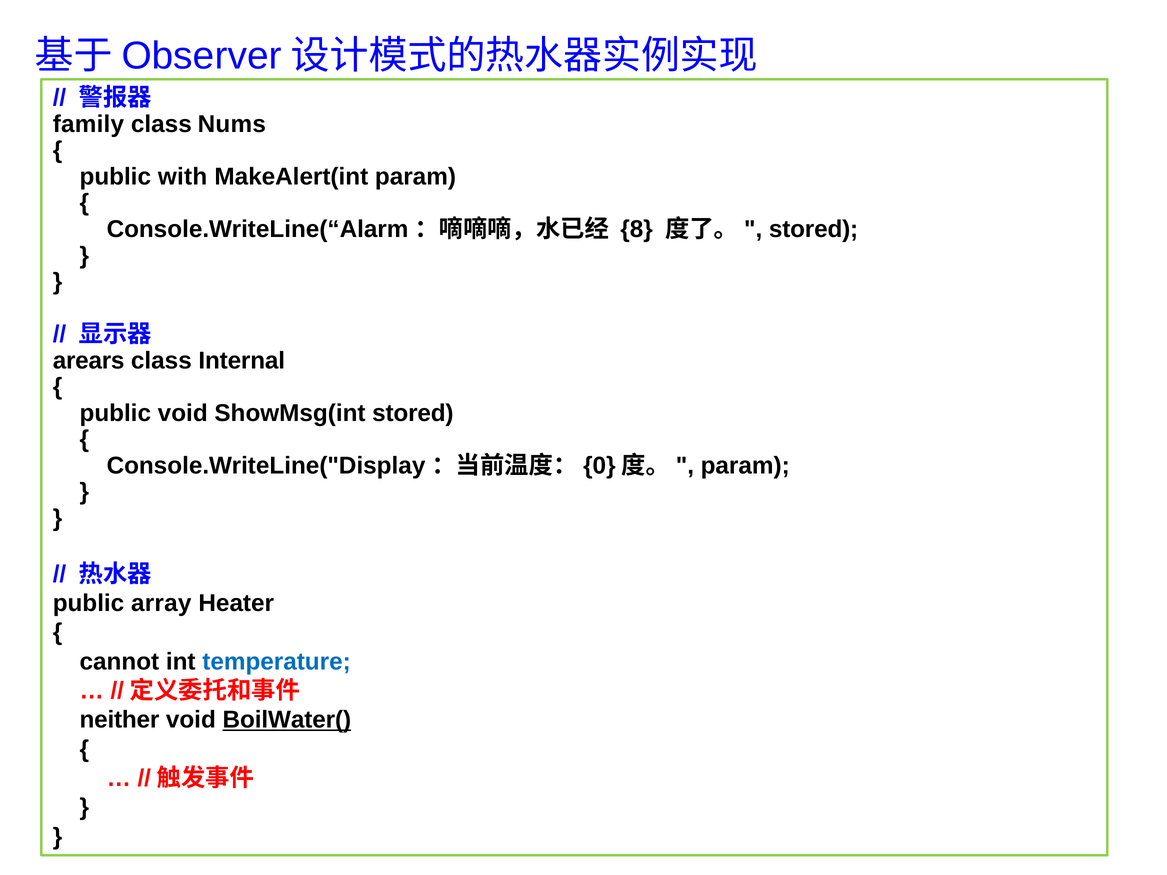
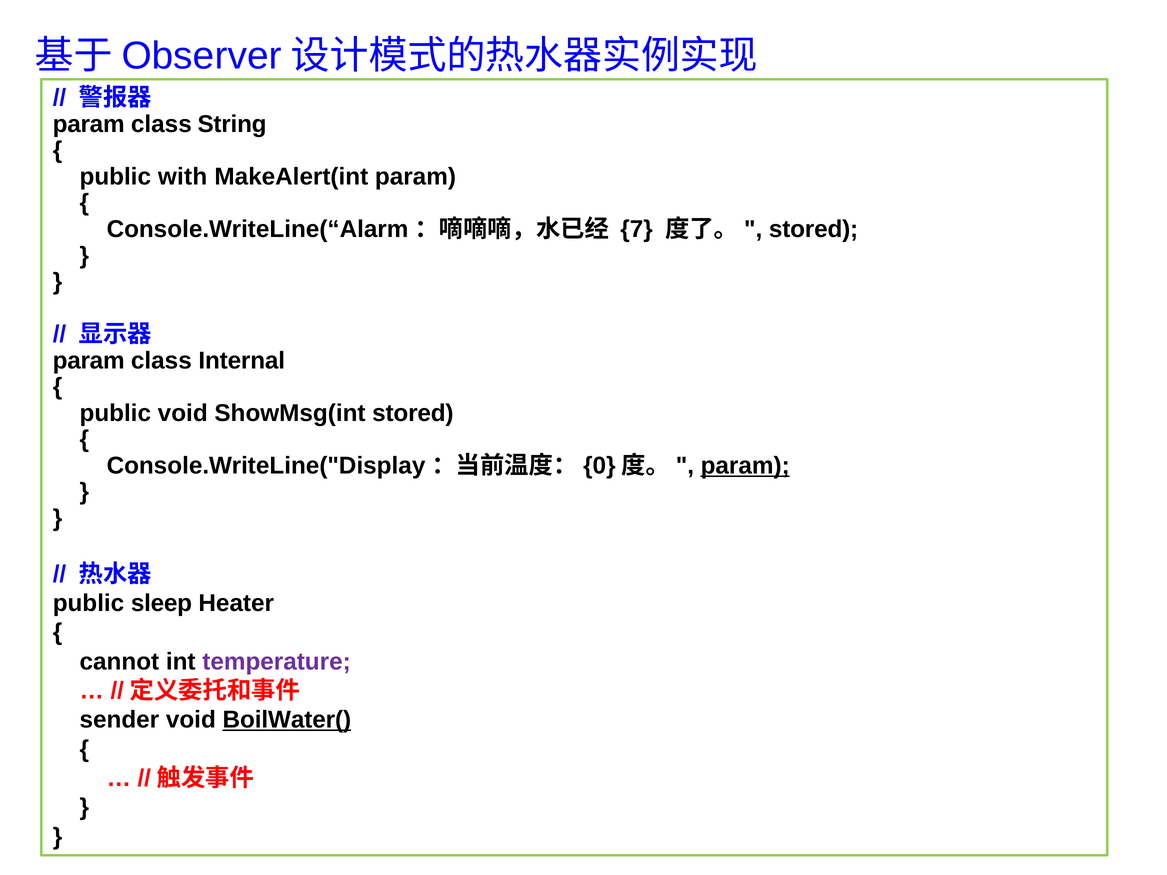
family: family -> param (89, 124)
Nums: Nums -> String (232, 124)
8: 8 -> 7 (637, 229)
arears: arears -> param (89, 361)
param underline: none -> present (745, 466)
array: array -> sleep (161, 603)
temperature colour: blue -> purple (277, 662)
neither: neither -> sender (119, 720)
